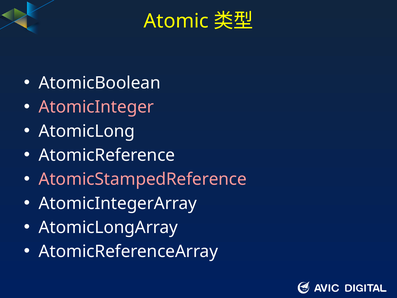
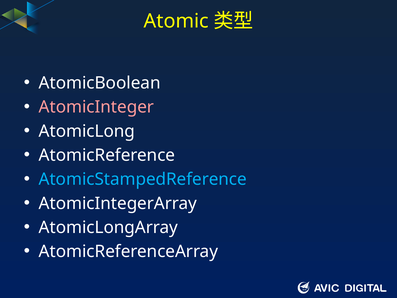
AtomicStampedReference colour: pink -> light blue (143, 179)
